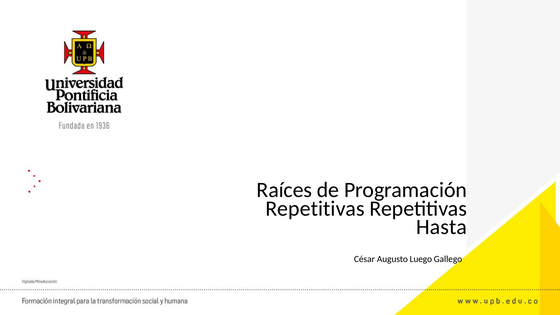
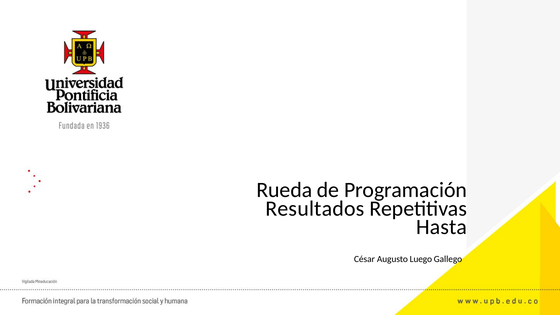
Raíces: Raíces -> Rueda (284, 190)
Repetitivas: Repetitivas -> Resultados (315, 208)
